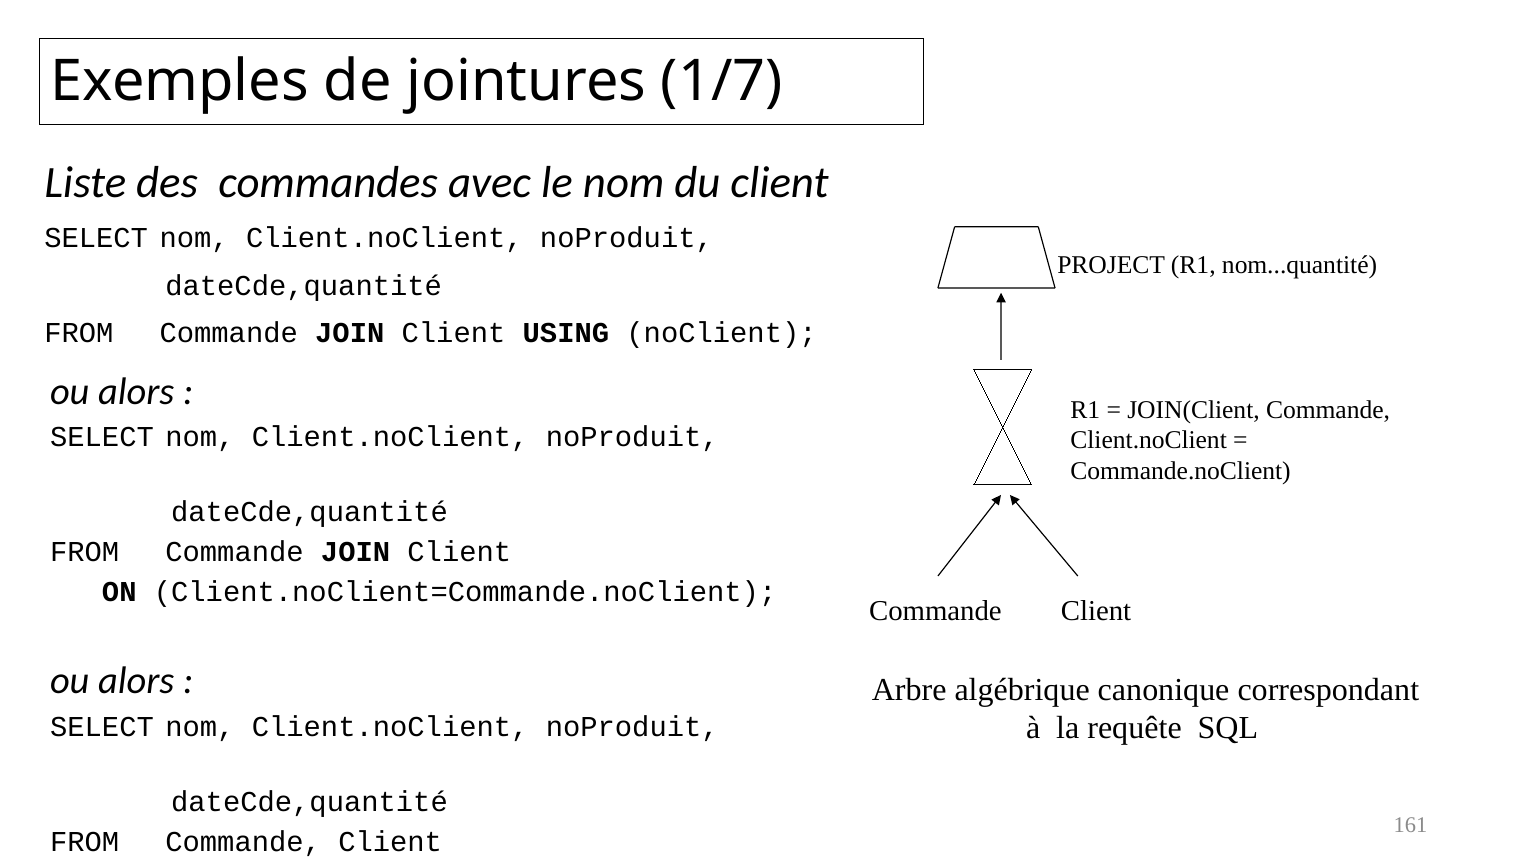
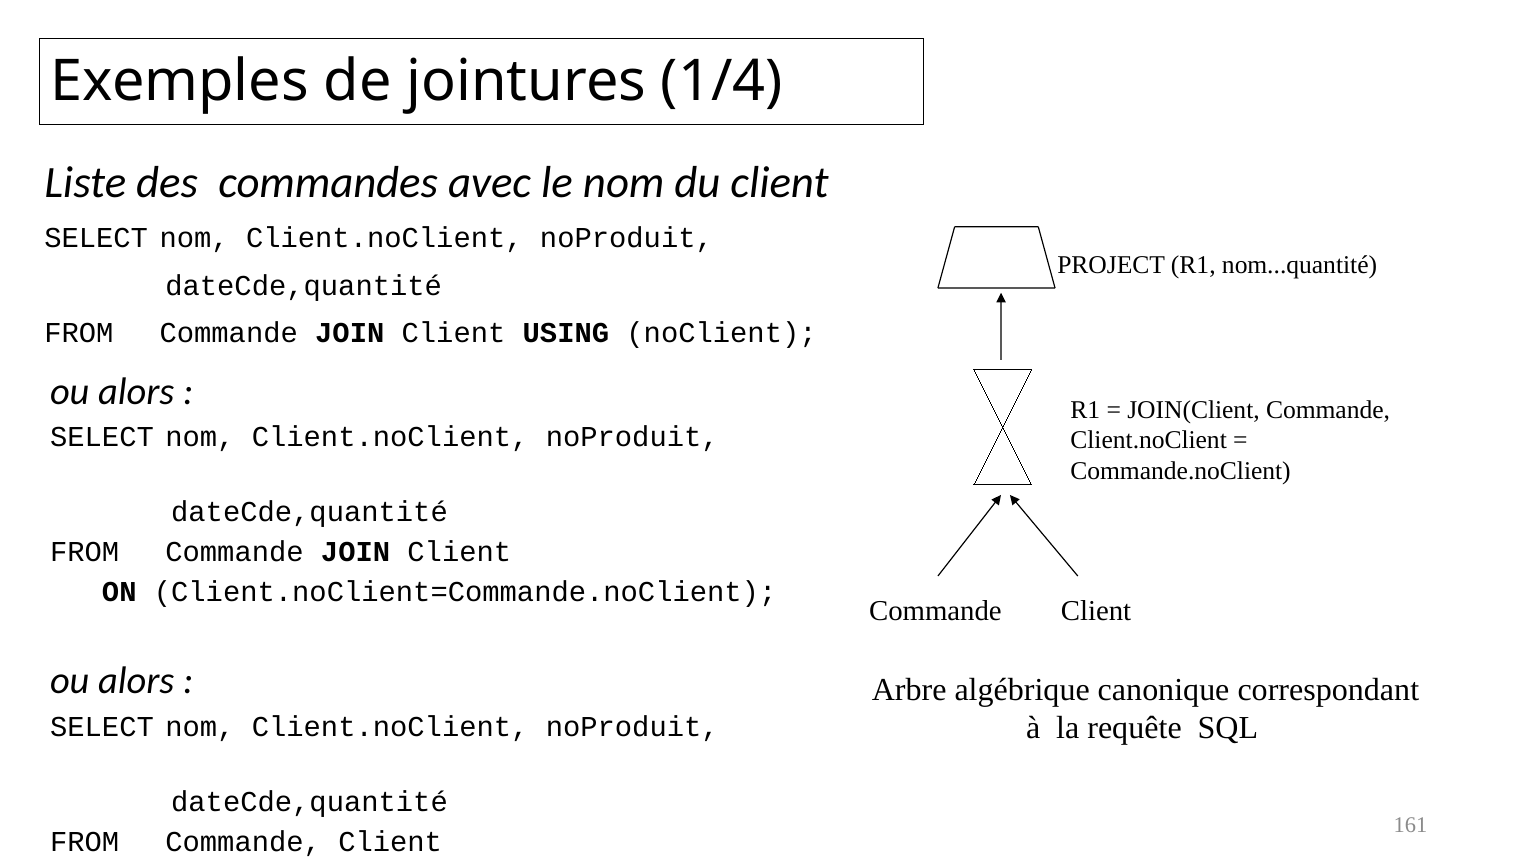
1/7: 1/7 -> 1/4 (722, 81)
